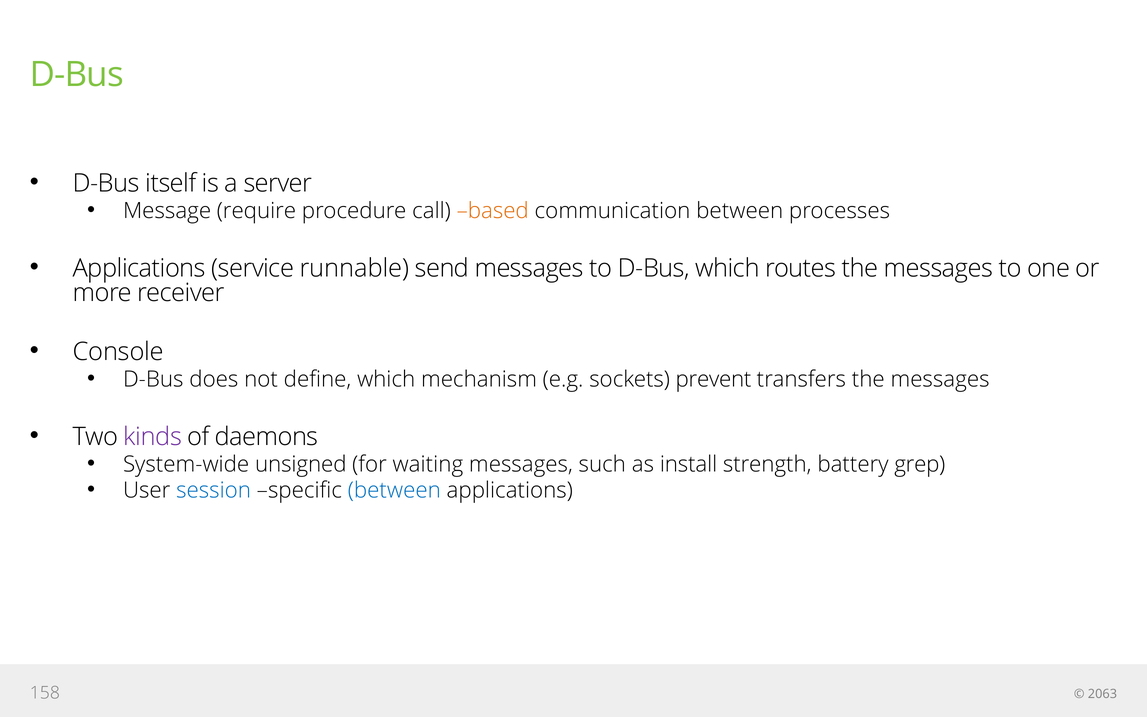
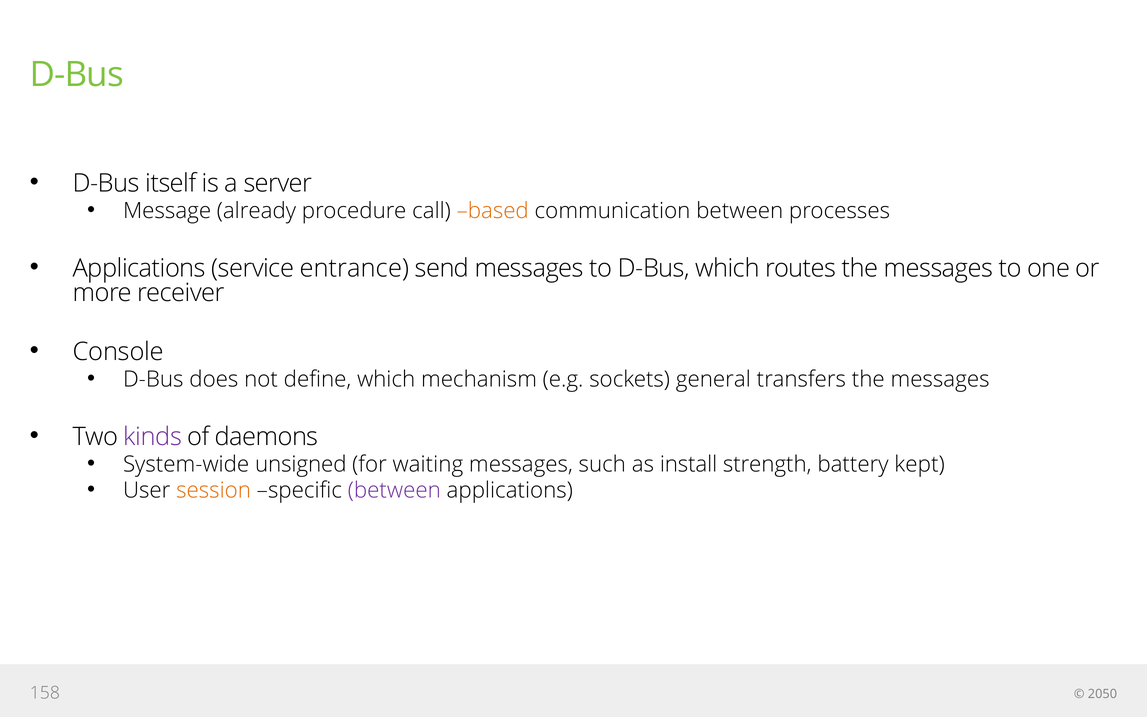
require: require -> already (256, 211)
runnable: runnable -> entrance (354, 268)
prevent: prevent -> general (713, 379)
grep: grep -> kept (920, 464)
session colour: blue -> orange (214, 490)
between colour: blue -> purple (394, 490)
2063: 2063 -> 2050 (1102, 694)
